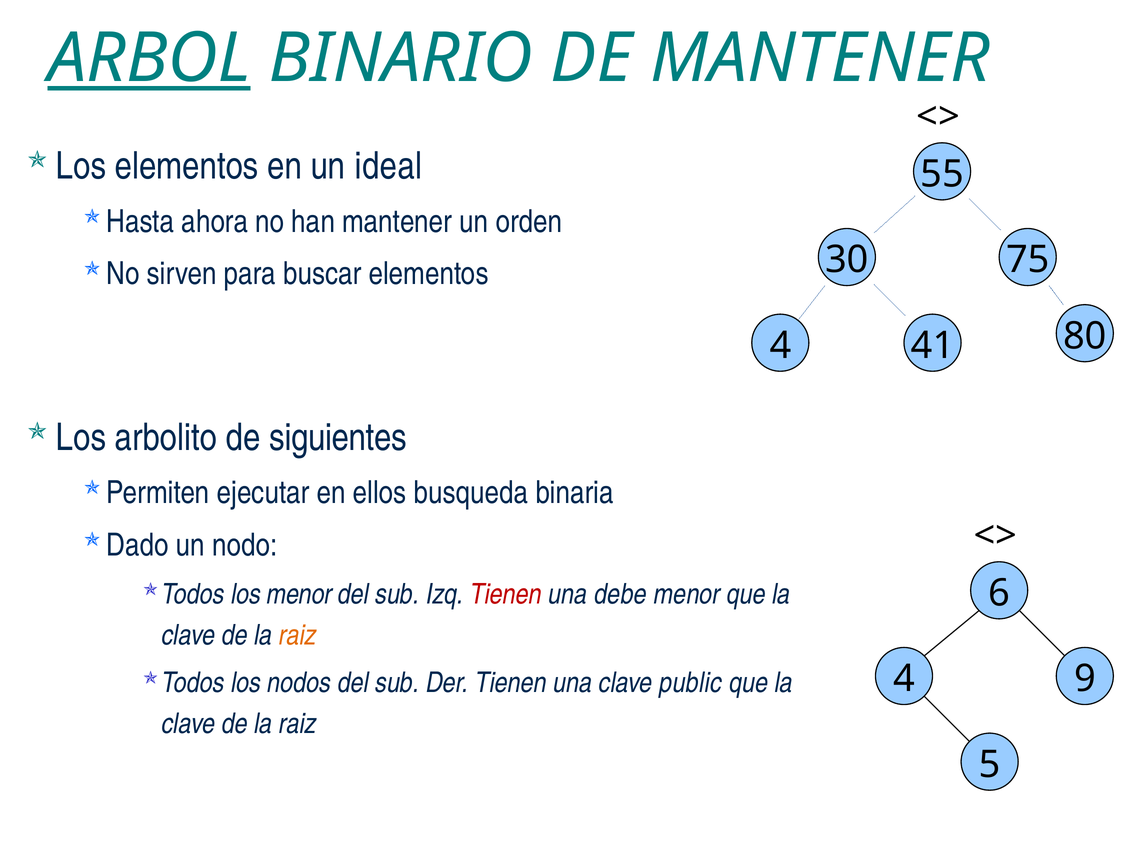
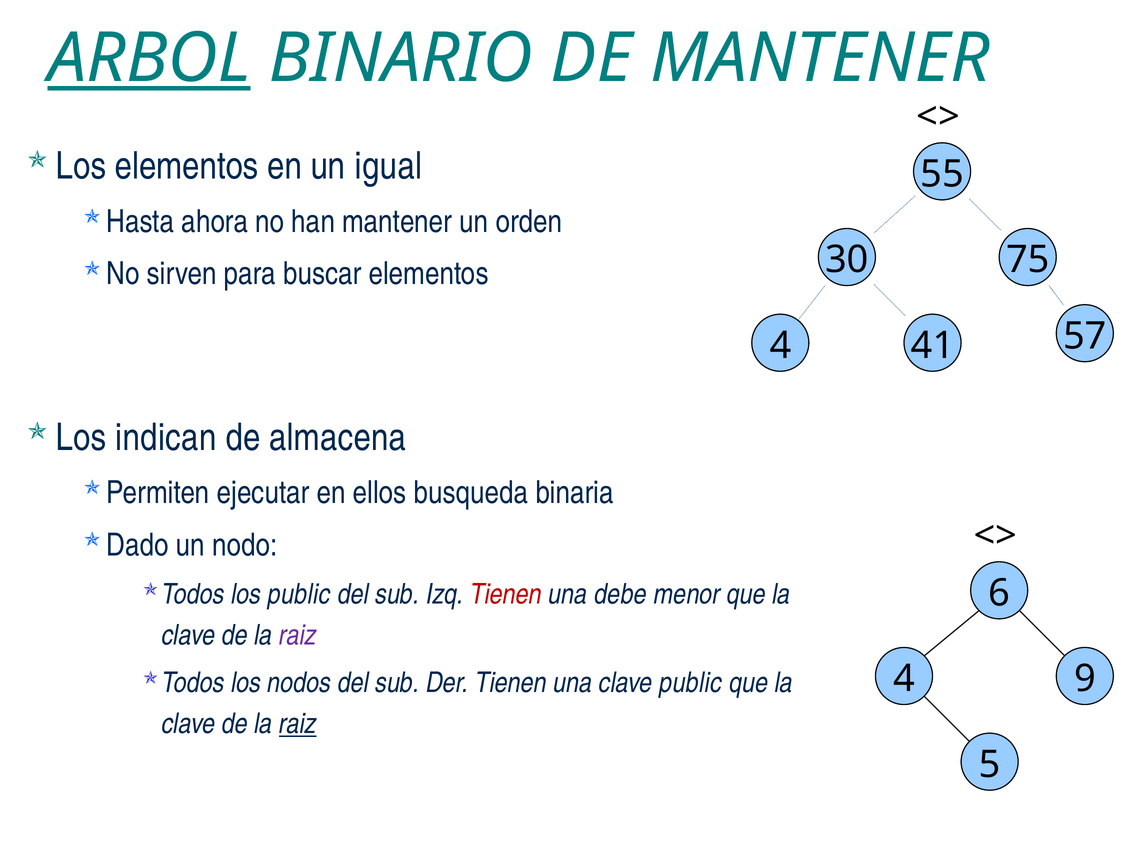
ideal: ideal -> igual (388, 166)
80: 80 -> 57 (1085, 336)
arbolito: arbolito -> indican (166, 437)
siguientes: siguientes -> almacena (338, 437)
los menor: menor -> public (299, 594)
raiz colour: orange -> purple (298, 635)
raiz underline: none -> present (298, 723)
